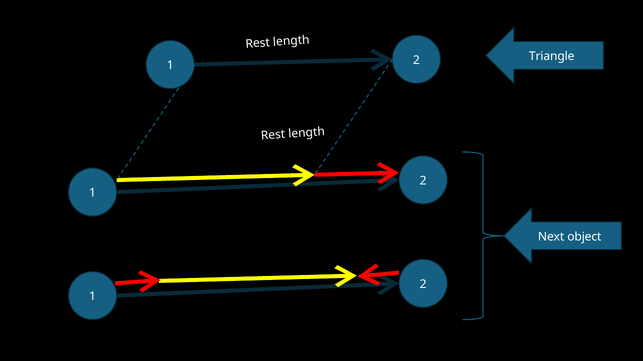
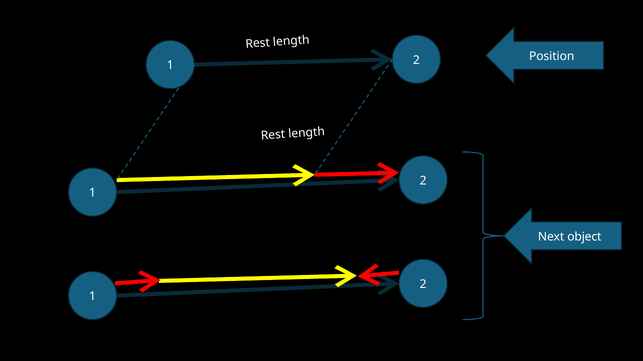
Triangle: Triangle -> Position (552, 56)
